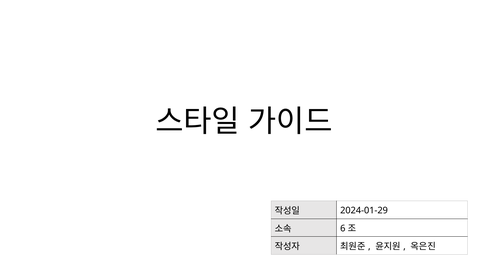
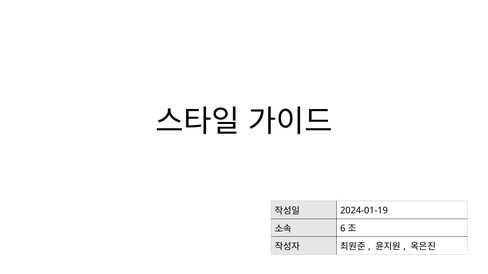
2024-01-29: 2024-01-29 -> 2024-01-19 (364, 211)
